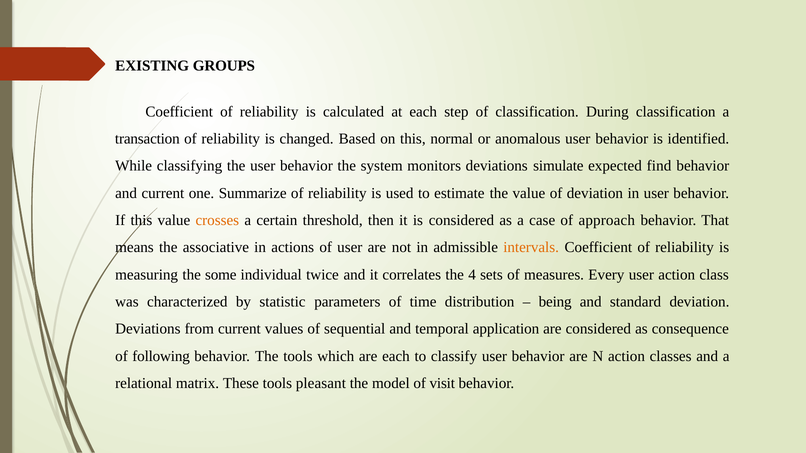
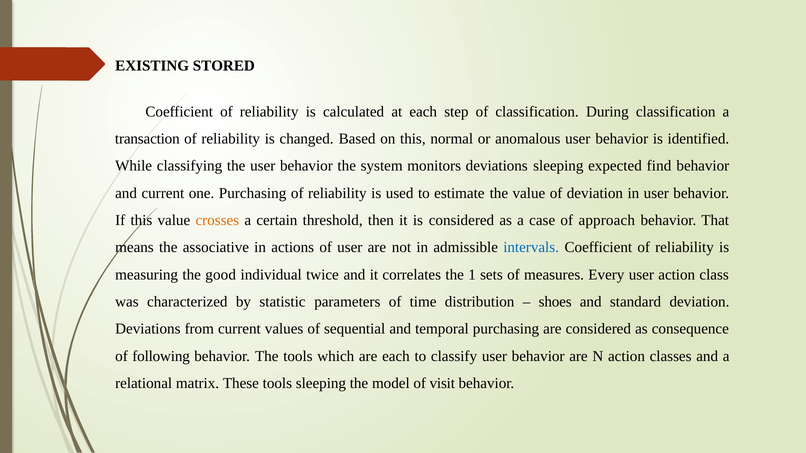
GROUPS: GROUPS -> STORED (224, 66)
deviations simulate: simulate -> sleeping (558, 166)
one Summarize: Summarize -> Purchasing (253, 193)
intervals colour: orange -> blue (531, 248)
some: some -> good (221, 275)
4: 4 -> 1 (472, 275)
being: being -> shoes (555, 302)
temporal application: application -> purchasing (506, 329)
tools pleasant: pleasant -> sleeping (321, 384)
